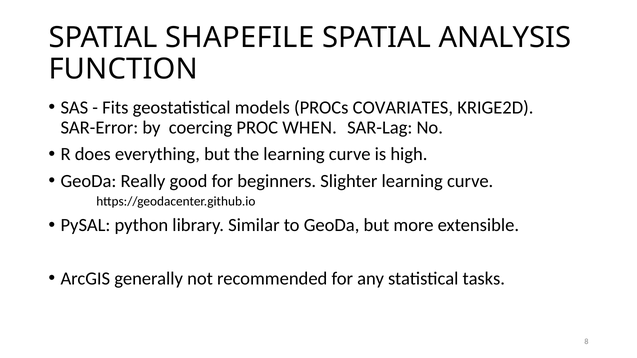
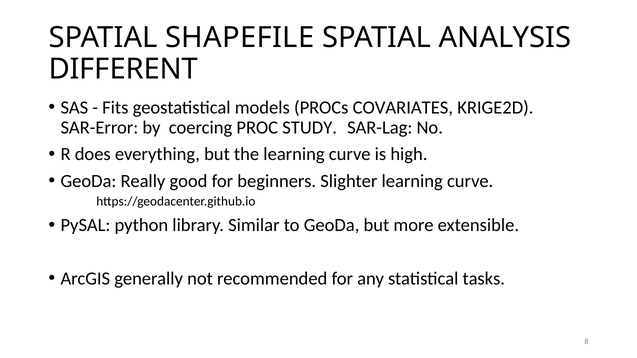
FUNCTION: FUNCTION -> DIFFERENT (123, 69)
WHEN: WHEN -> STUDY (310, 128)
